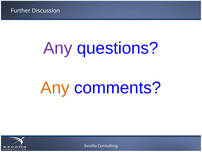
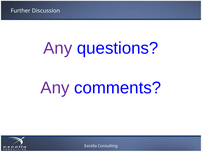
Any colour: orange -> purple (55, 88)
